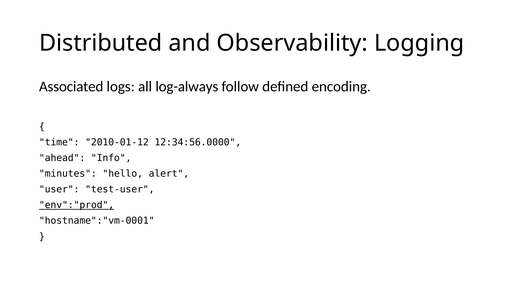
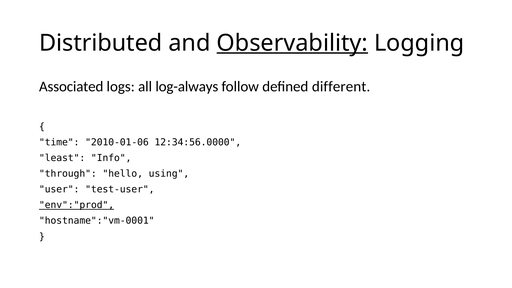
Observability underline: none -> present (292, 43)
encoding: encoding -> different (341, 87)
2010-01-12: 2010-01-12 -> 2010-01-06 (117, 142)
ahead: ahead -> least (62, 158)
minutes: minutes -> through (68, 174)
alert: alert -> using (169, 174)
